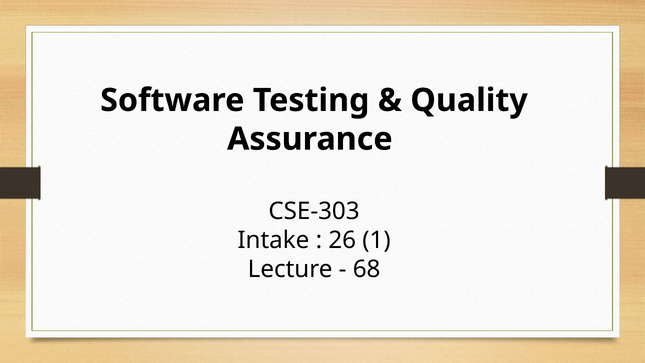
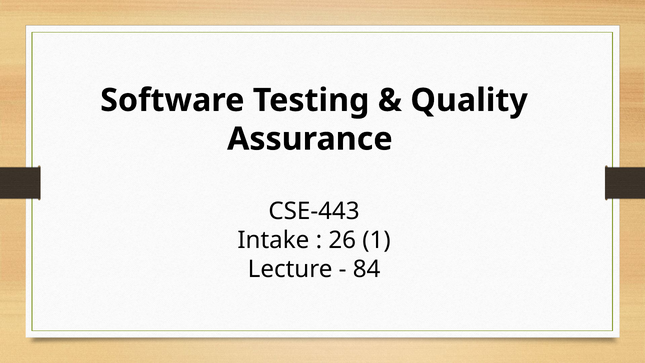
CSE-303: CSE-303 -> CSE-443 (314, 211)
68: 68 -> 84 (367, 269)
